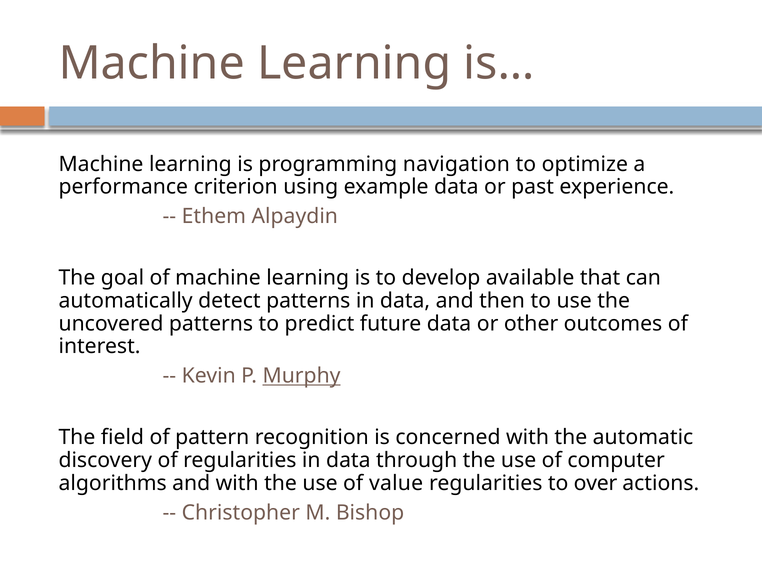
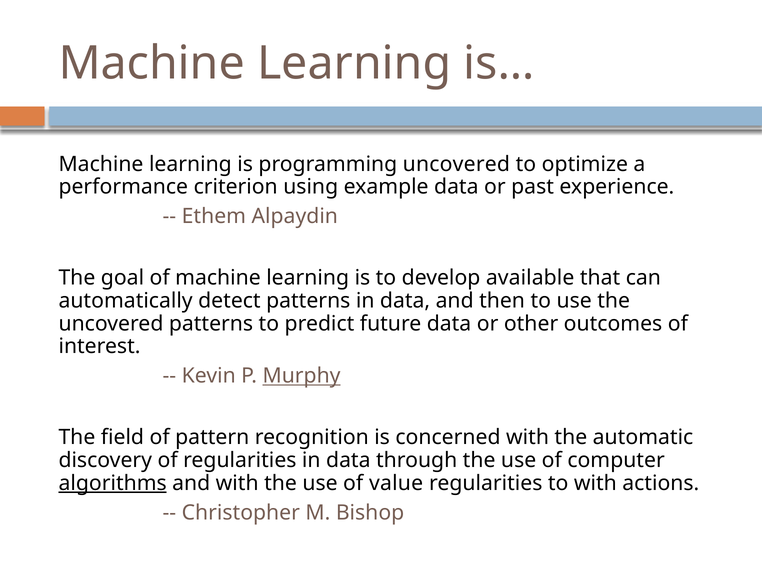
programming navigation: navigation -> uncovered (456, 164)
algorithms underline: none -> present (113, 484)
to over: over -> with (595, 484)
